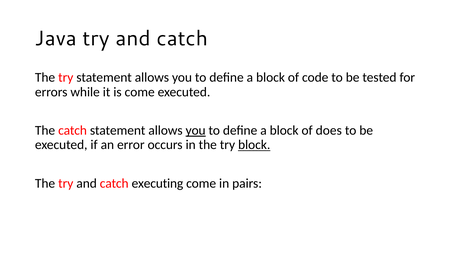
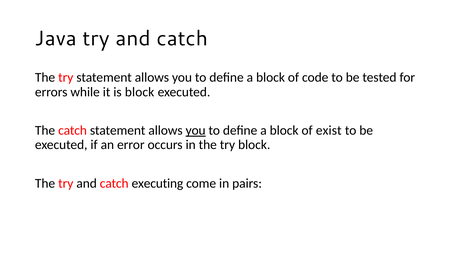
is come: come -> block (140, 92)
does: does -> exist (329, 131)
block underline: present -> none (254, 145)
